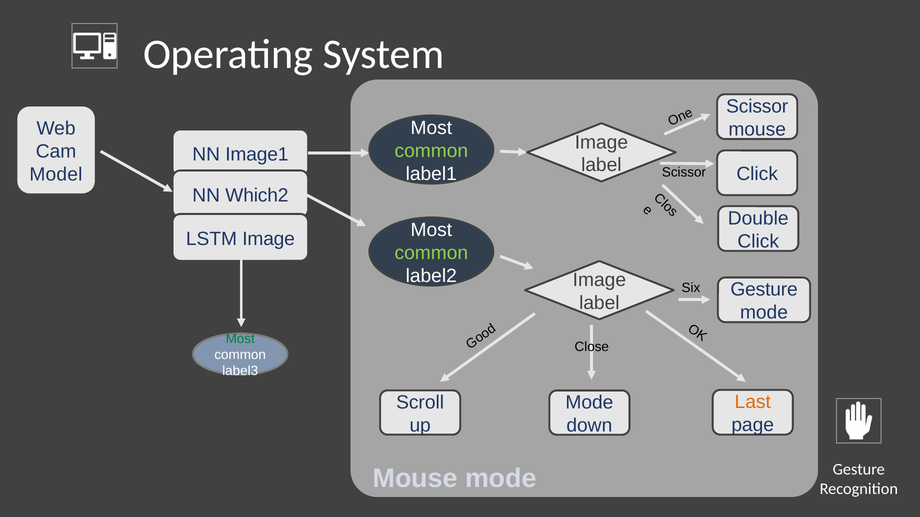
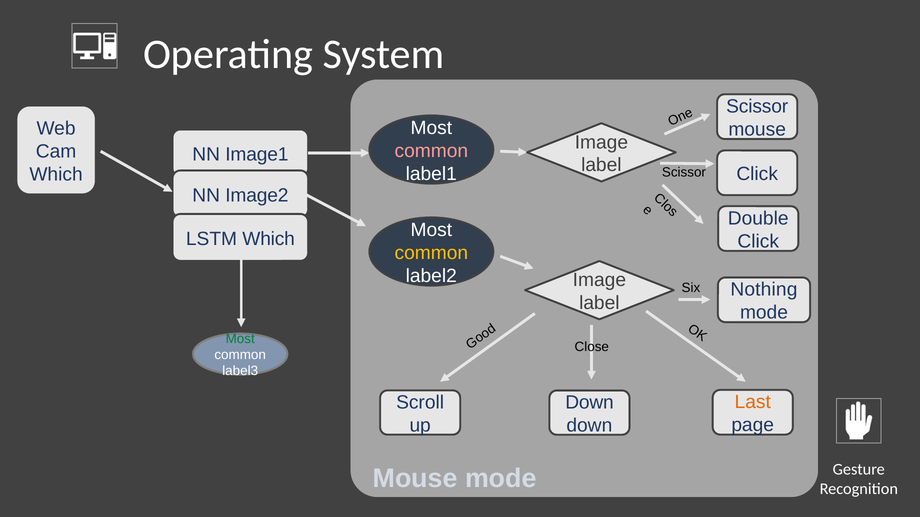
common colour: light green -> pink (431, 151)
Model: Model -> Which (56, 174)
Which2: Which2 -> Image2 (257, 195)
LSTM Image: Image -> Which (269, 239)
common colour: light green -> yellow (431, 253)
Gesture: Gesture -> Nothing (764, 290)
Mode: Mode -> Down (590, 403)
